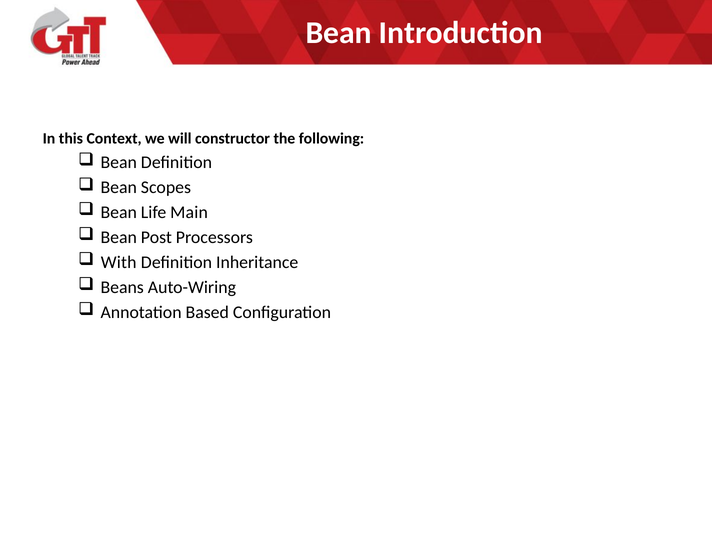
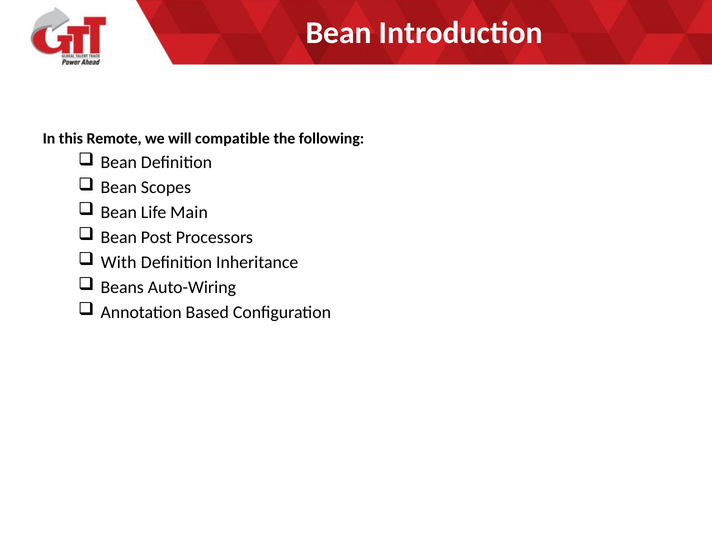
Context: Context -> Remote (114, 139)
constructor: constructor -> compatible (232, 139)
